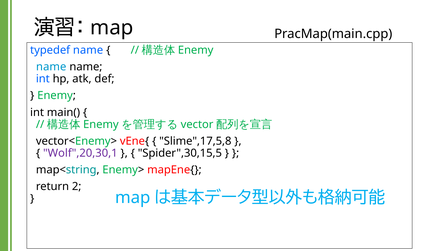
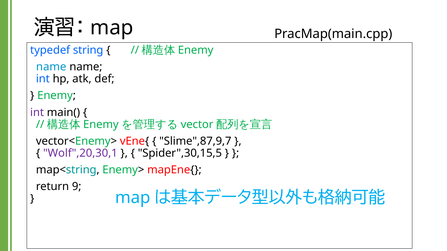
typedef name: name -> string (88, 50)
int colour: black -> purple (37, 113)
Slime",17,5,8: Slime",17,5,8 -> Slime",87,9,7 (195, 141)
2: 2 -> 9 (77, 187)
